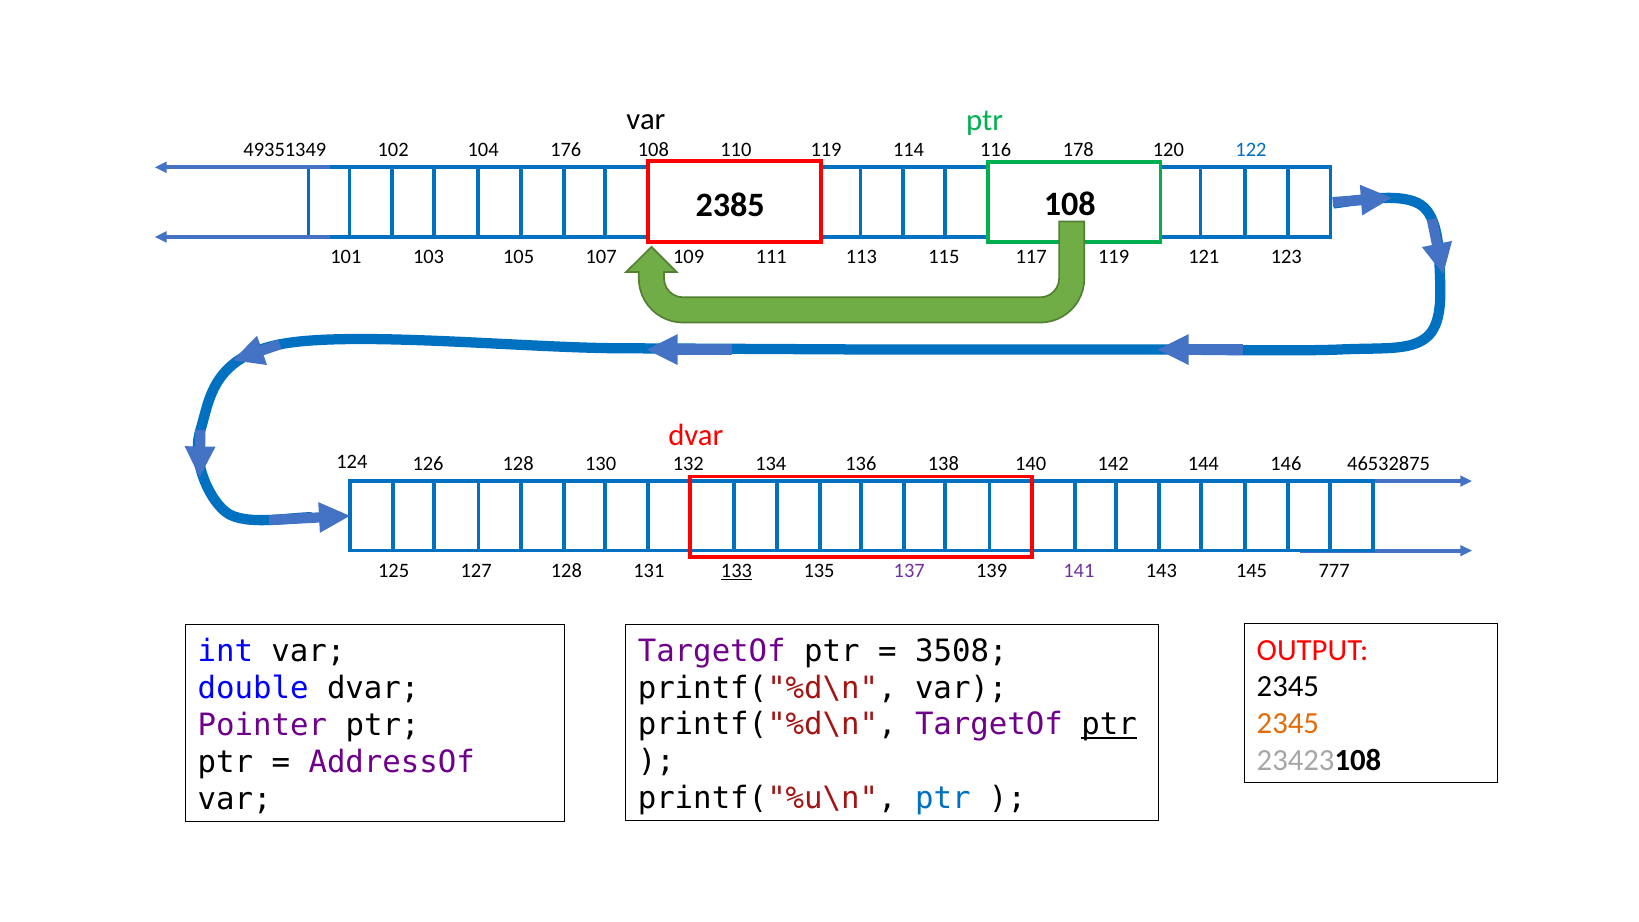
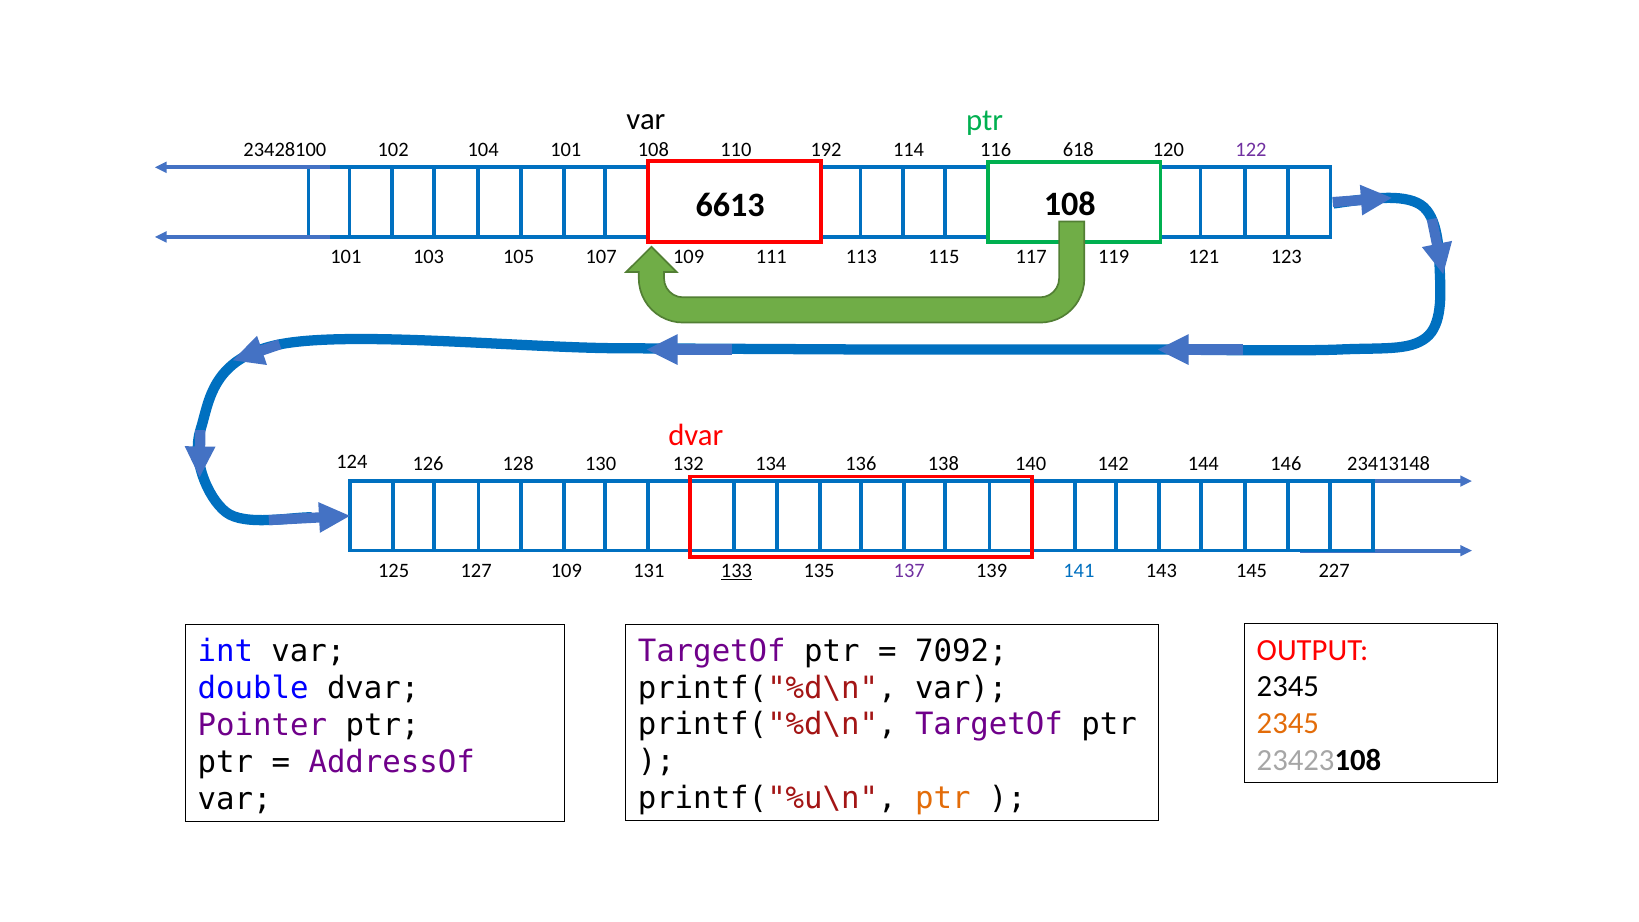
49351349: 49351349 -> 23428100 (285, 150)
104 176: 176 -> 101 (566, 150)
110 119: 119 -> 192 (826, 150)
178: 178 -> 618 (1078, 150)
122 colour: blue -> purple (1251, 150)
2385: 2385 -> 6613 (730, 205)
46532875: 46532875 -> 23413148 (1389, 464)
127 128: 128 -> 109 (566, 570)
141 colour: purple -> blue (1079, 570)
777: 777 -> 227 (1334, 570)
3508: 3508 -> 7092 (961, 651)
ptr underline: present -> none (1109, 725)
ptr colour: blue -> orange (943, 798)
